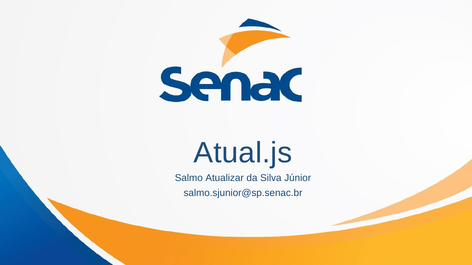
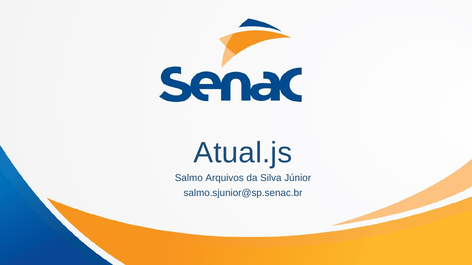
Atualizar: Atualizar -> Arquivos (225, 178)
